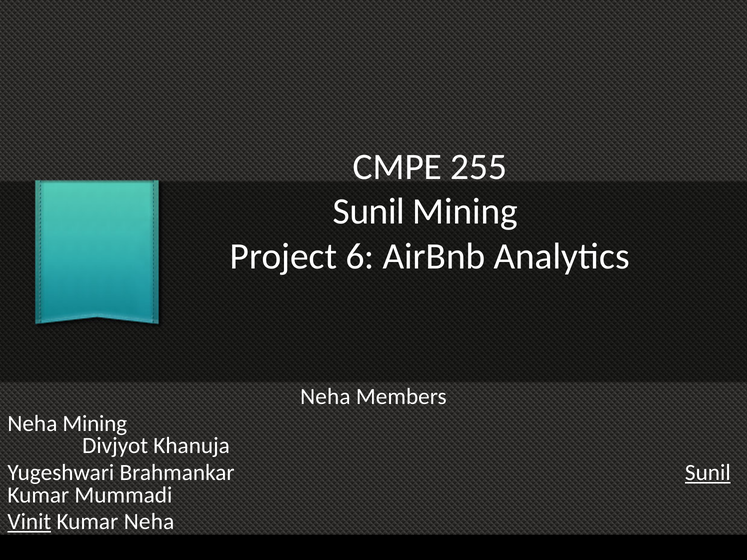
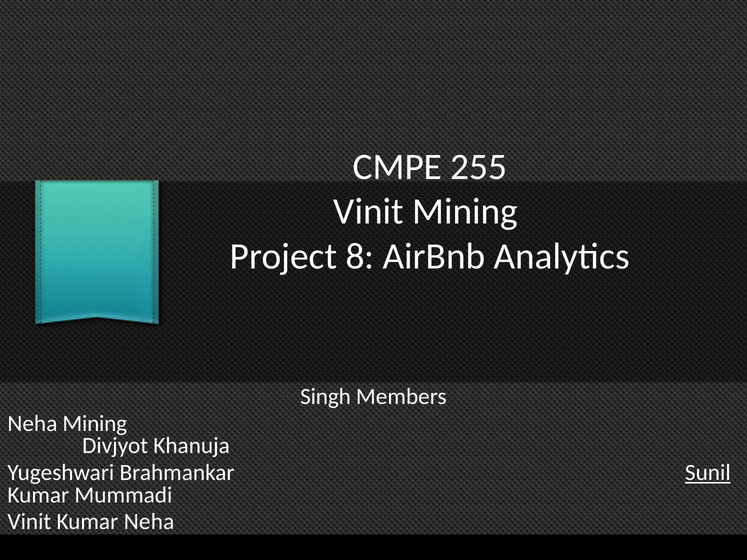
Sunil: Sunil -> Vinit (369, 212)
6: 6 -> 8 (360, 257)
Neha: Neha -> Singh (326, 397)
Vinit underline: present -> none (29, 522)
